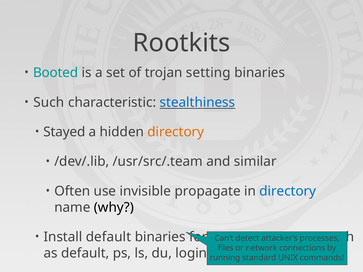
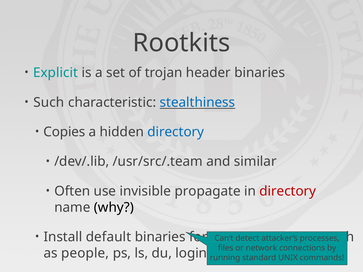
Booted: Booted -> Explicit (56, 73)
setting: setting -> header (208, 73)
Stayed: Stayed -> Copies (64, 132)
directory colour: orange -> blue (176, 132)
directory colour: blue -> red (288, 191)
as default: default -> people (85, 253)
